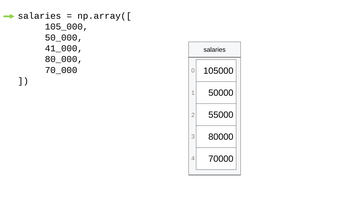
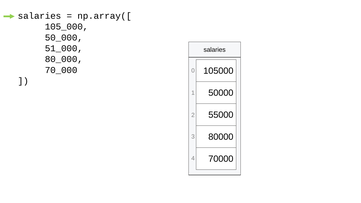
41_000: 41_000 -> 51_000 (64, 48)
